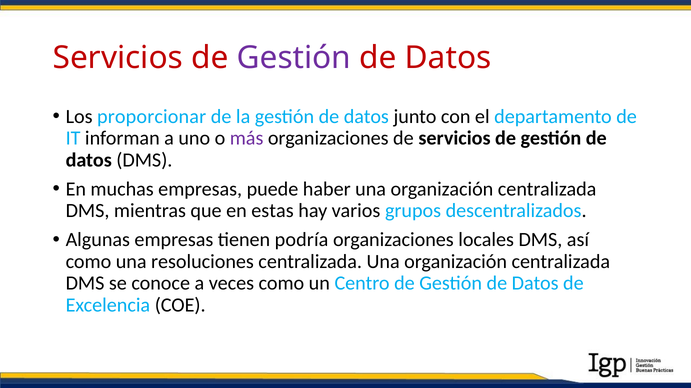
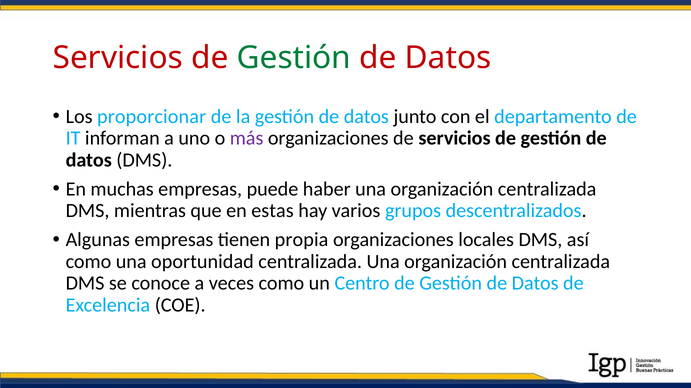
Gestión colour: purple -> green (294, 58)
podría: podría -> propia (302, 240)
resoluciones: resoluciones -> oportunidad (202, 262)
